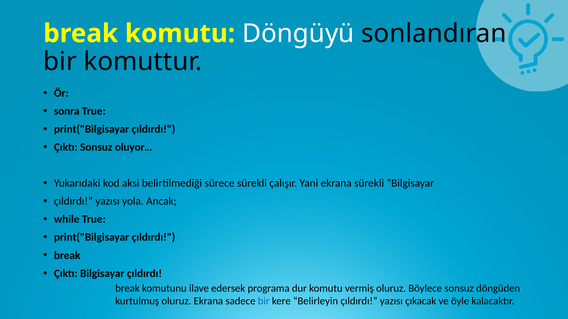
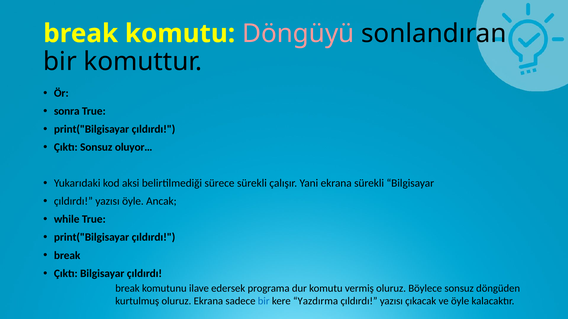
Döngüyü colour: white -> pink (298, 34)
yazısı yola: yola -> öyle (133, 202)
Belirleyin: Belirleyin -> Yazdırma (316, 302)
